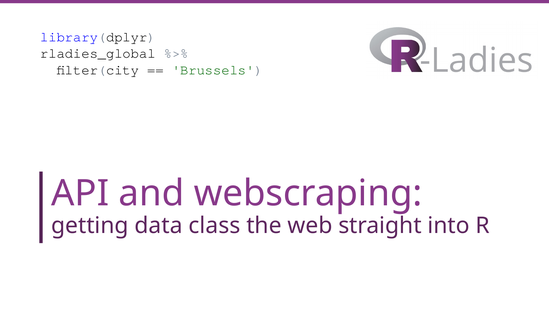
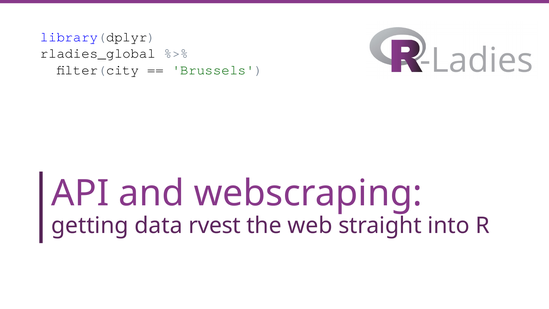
class: class -> rvest (215, 226)
